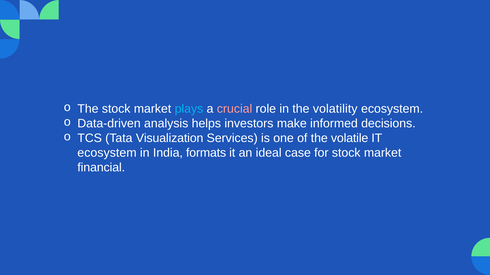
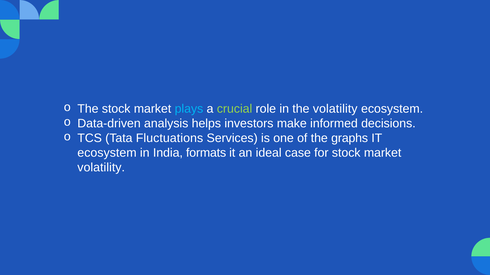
crucial colour: pink -> light green (235, 109)
Visualization: Visualization -> Fluctuations (170, 138)
volatile: volatile -> graphs (350, 138)
financial: financial -> volatility (101, 168)
